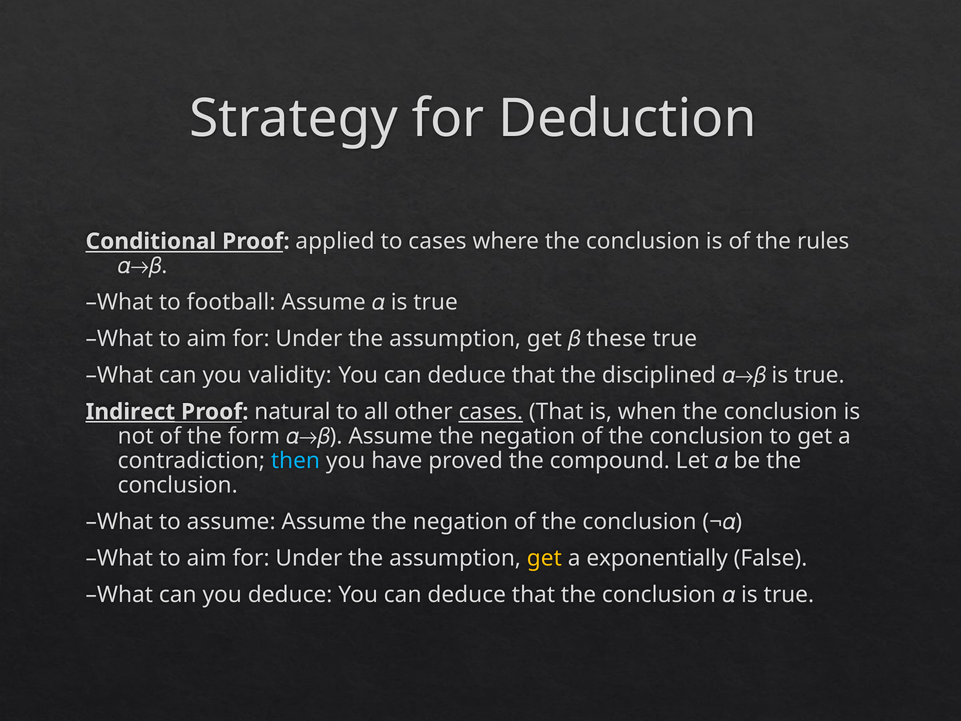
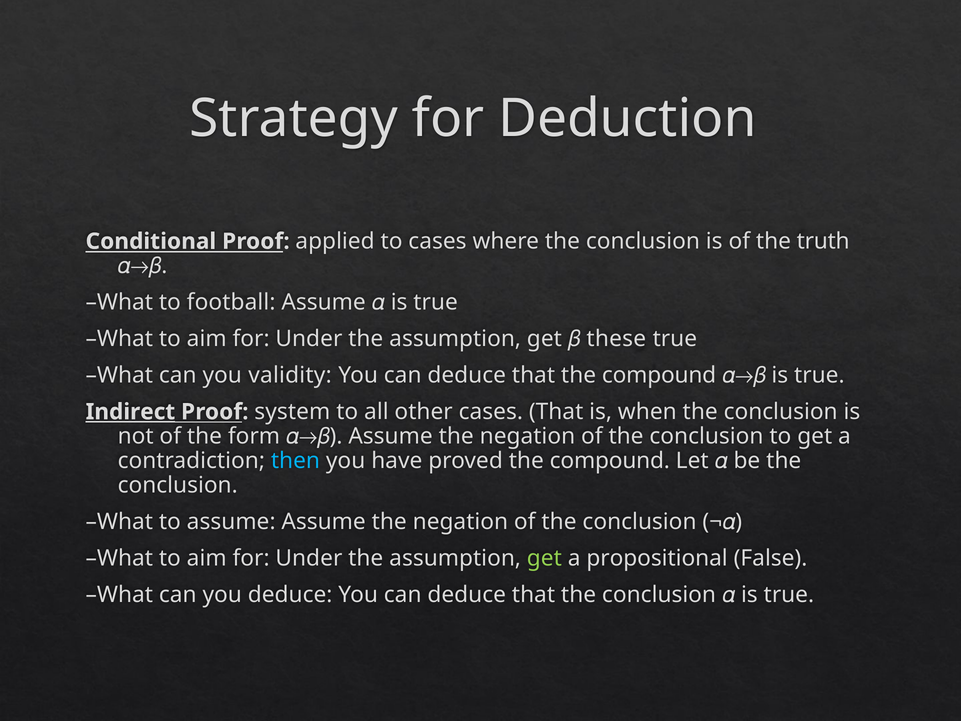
rules: rules -> truth (823, 241)
that the disciplined: disciplined -> compound (659, 375)
natural: natural -> system (292, 412)
cases underline: present -> none (491, 412)
get colour: yellow -> light green (544, 558)
exponentially: exponentially -> propositional (657, 558)
